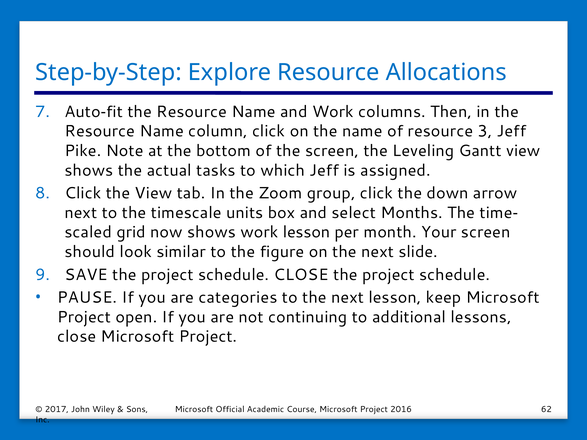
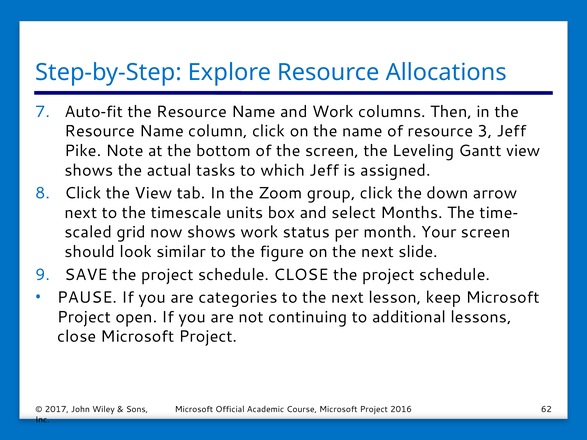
work lesson: lesson -> status (306, 232)
